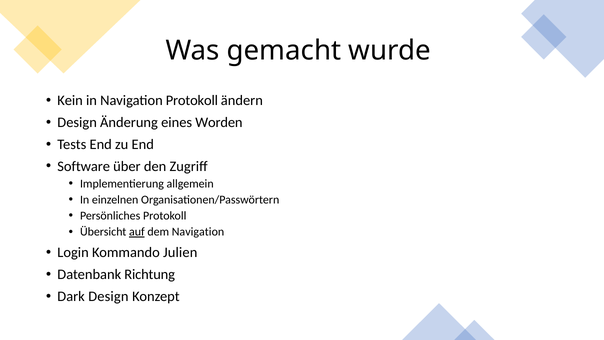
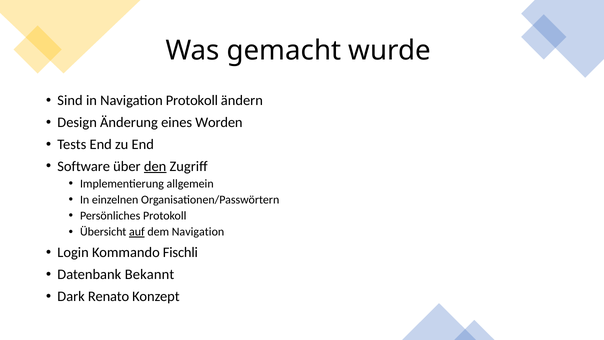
Kein: Kein -> Sind (70, 100)
den underline: none -> present (155, 166)
Julien: Julien -> Fischli (180, 252)
Richtung: Richtung -> Bekannt (150, 274)
Dark Design: Design -> Renato (109, 296)
